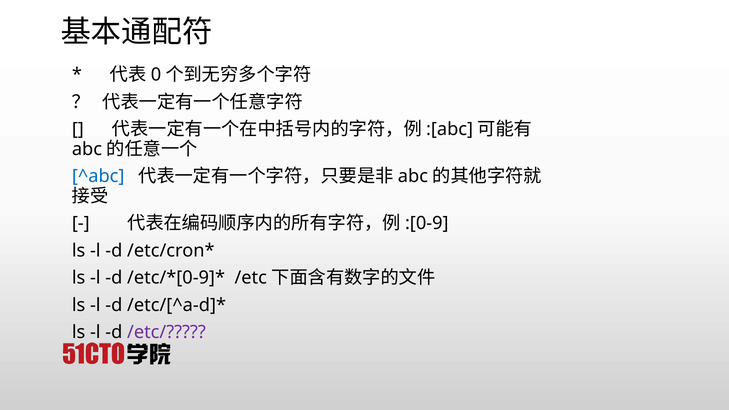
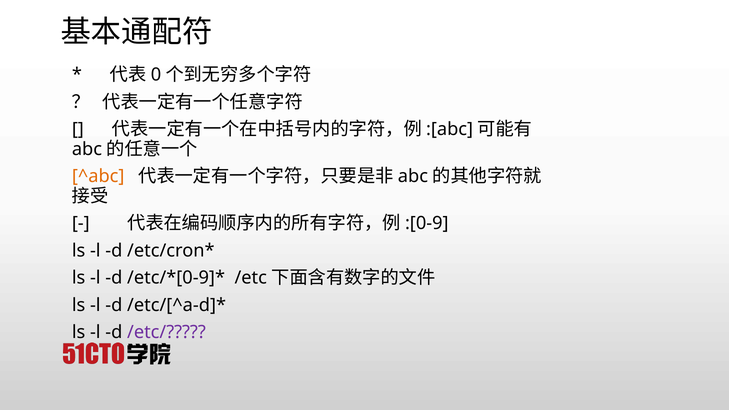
^abc colour: blue -> orange (98, 176)
